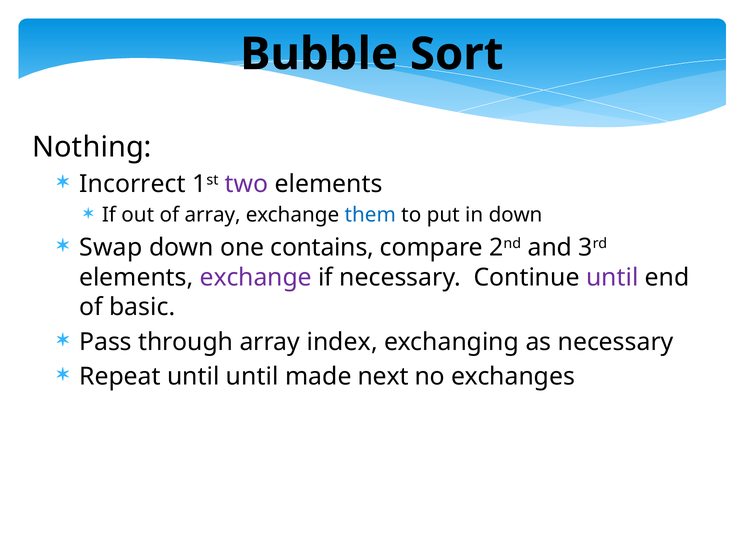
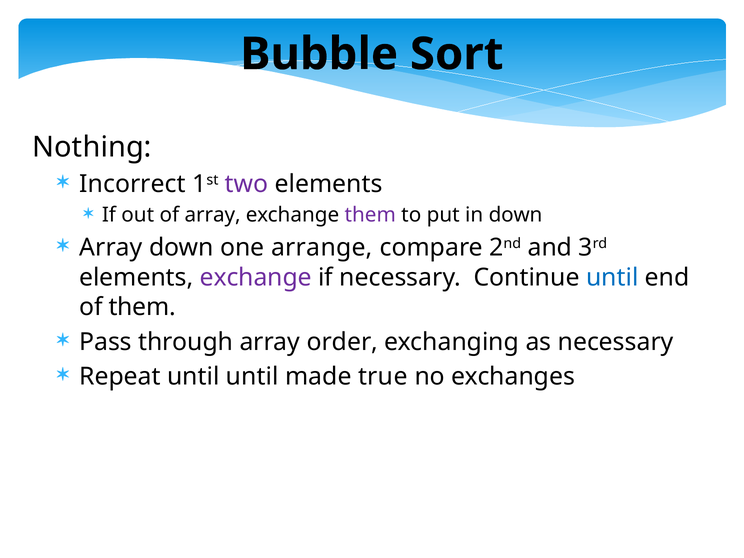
them colour: blue -> purple (370, 215)
Swap: Swap -> Array (111, 248)
contains: contains -> arrange (322, 248)
until colour: purple -> blue (612, 277)
of basic: basic -> them (142, 307)
index: index -> order (342, 342)
next: next -> true (383, 377)
